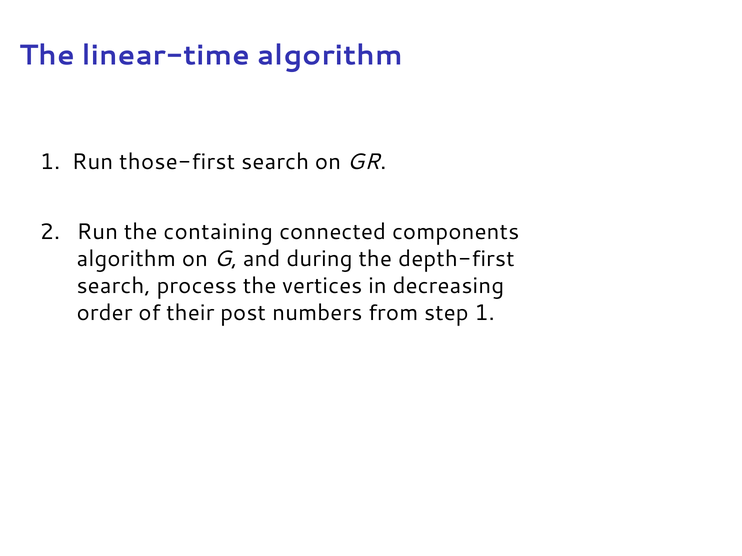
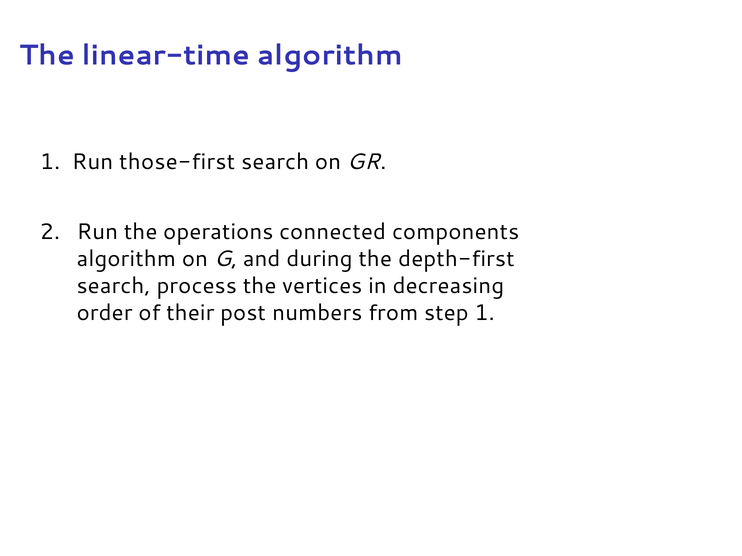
containing: containing -> operations (218, 232)
